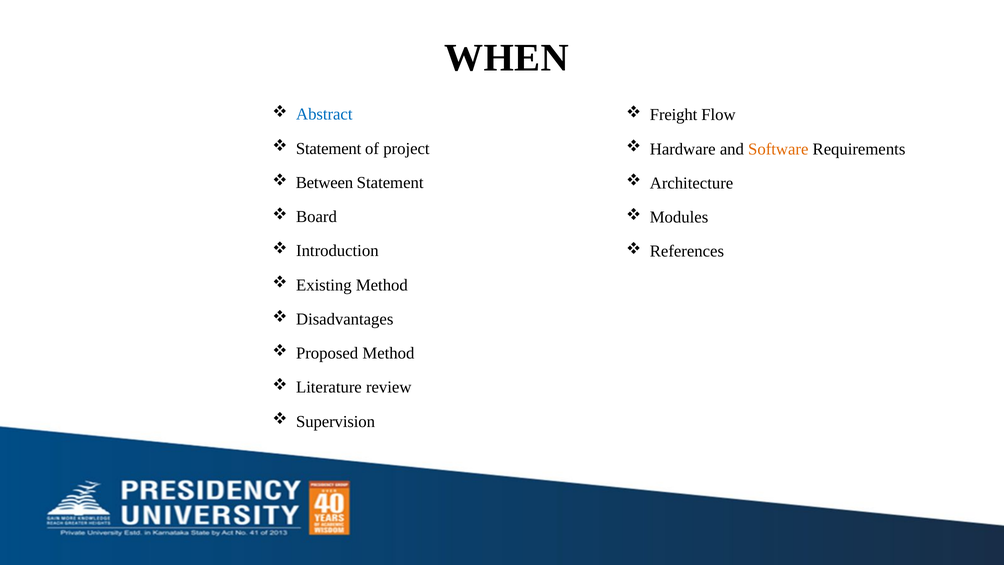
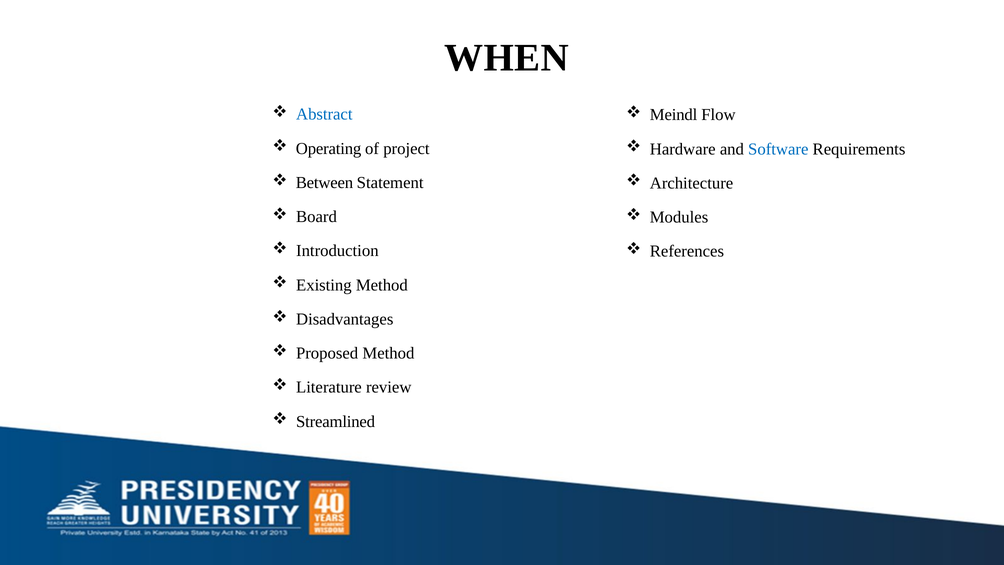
Freight: Freight -> Meindl (674, 115)
Statement: Statement -> Operating (329, 149)
Software colour: orange -> blue (778, 149)
Supervision: Supervision -> Streamlined (336, 421)
